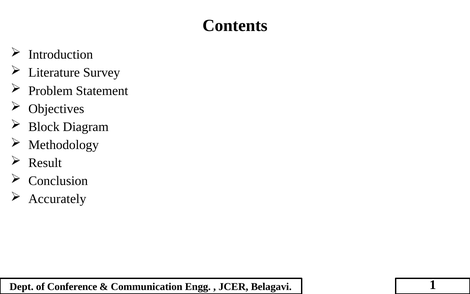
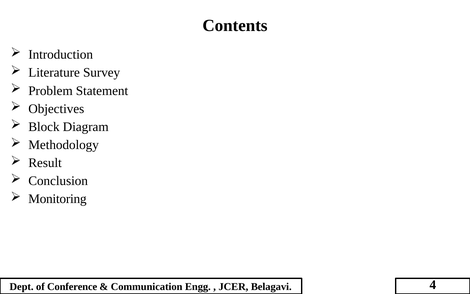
Accurately: Accurately -> Monitoring (57, 199)
1: 1 -> 4 (433, 285)
